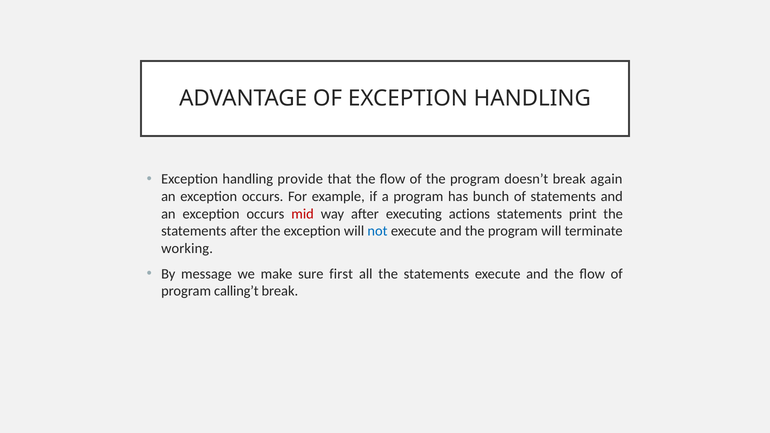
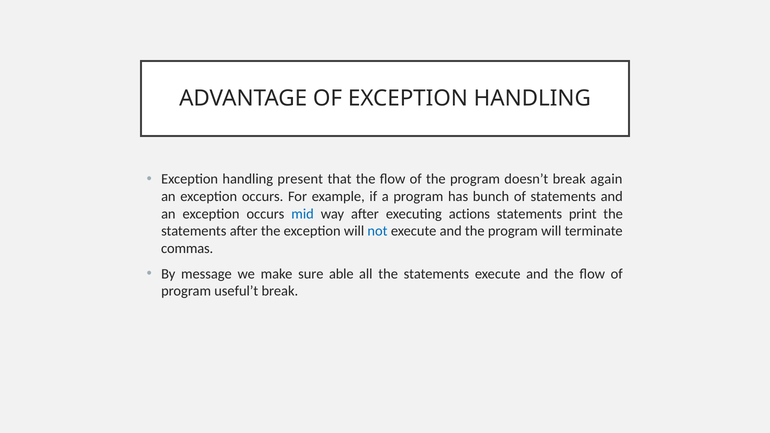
provide: provide -> present (300, 179)
mid colour: red -> blue (303, 214)
working: working -> commas (187, 248)
first: first -> able (341, 274)
calling’t: calling’t -> useful’t (236, 291)
